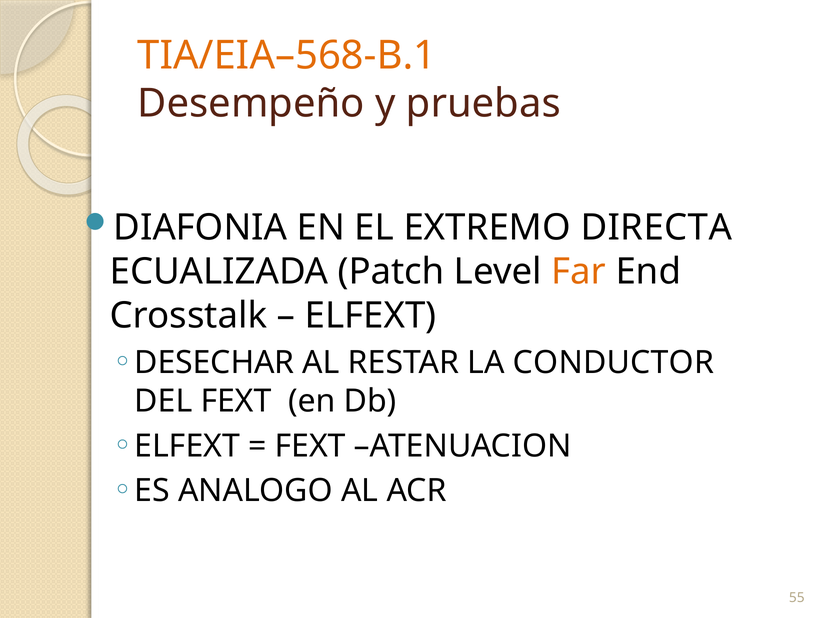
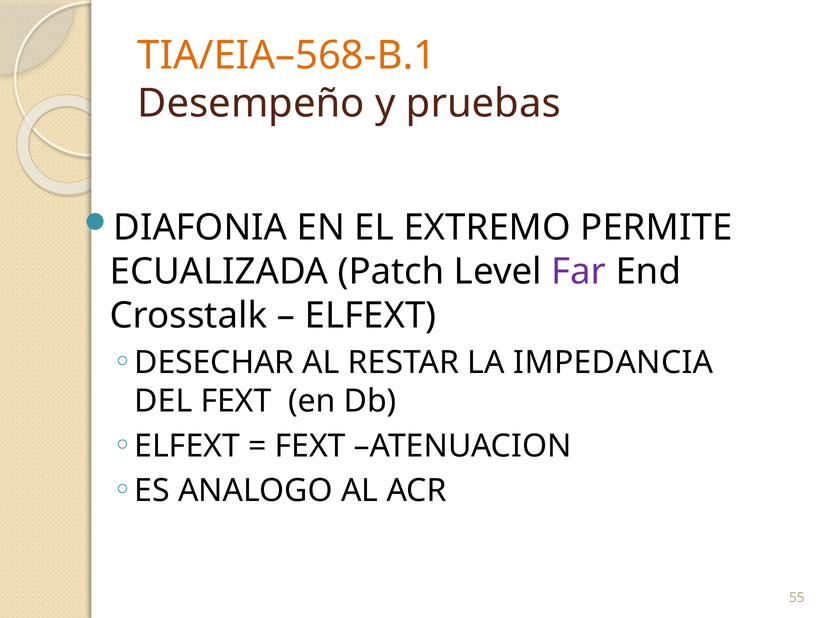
DIRECTA: DIRECTA -> PERMITE (656, 228)
Far colour: orange -> purple (579, 272)
CONDUCTOR: CONDUCTOR -> IMPEDANCIA (613, 363)
